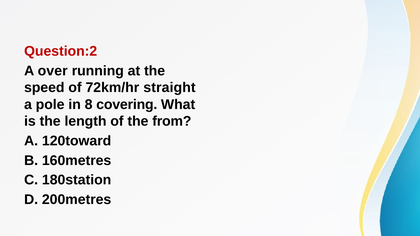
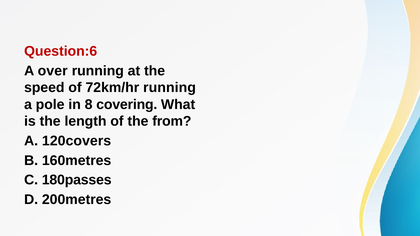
Question:2: Question:2 -> Question:6 (61, 51)
72km/hr straight: straight -> running (170, 88)
120toward: 120toward -> 120covers (77, 141)
180station: 180station -> 180passes (77, 180)
